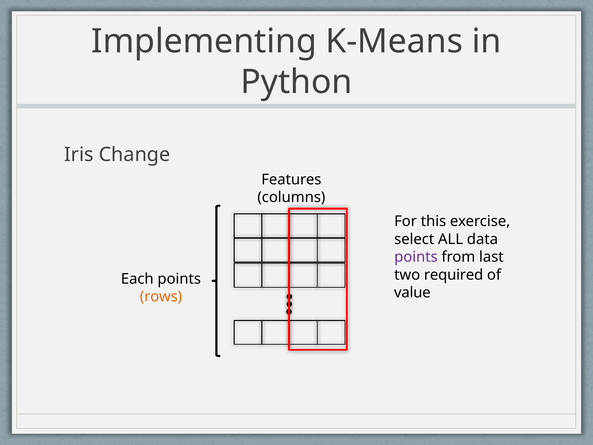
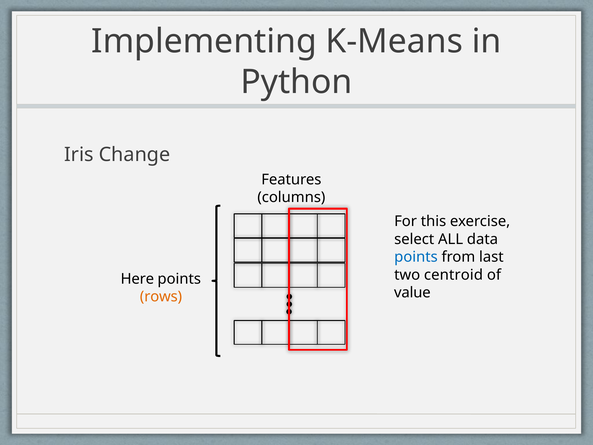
points colour: purple -> blue (416, 257)
required: required -> centroid (453, 275)
Each: Each -> Here (137, 279)
